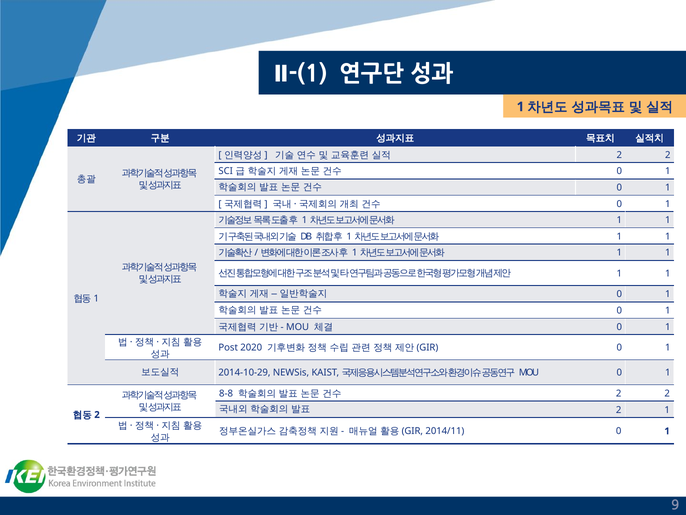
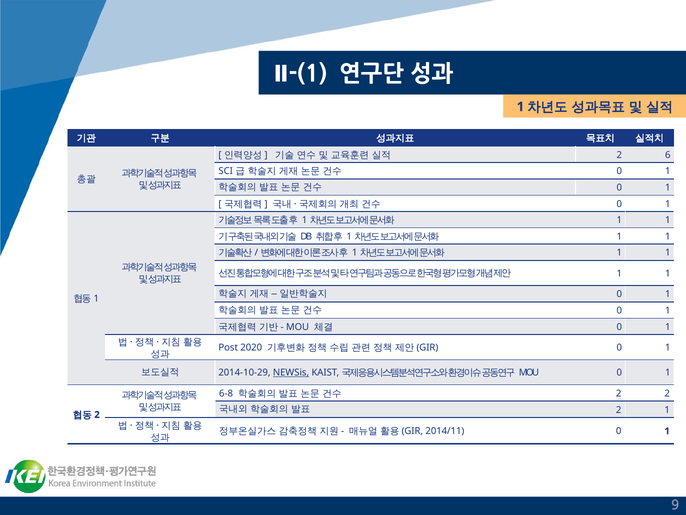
2: 2 -> 6 (668, 155)
NEWSis underline: none -> present (291, 372)
8-8: 8-8 -> 6-8 (226, 393)
